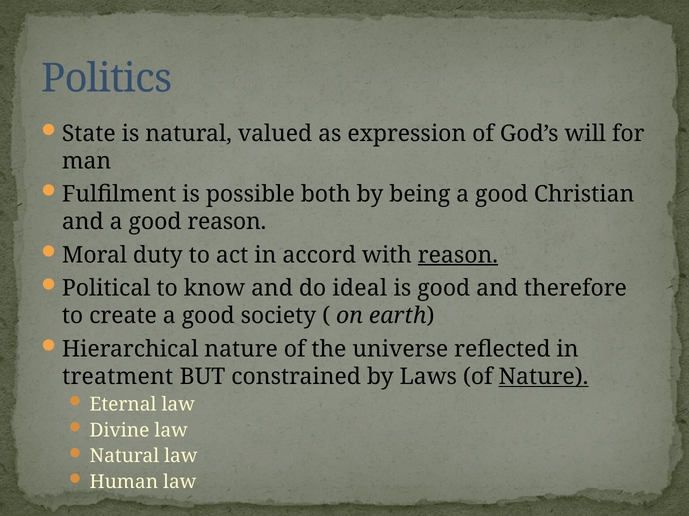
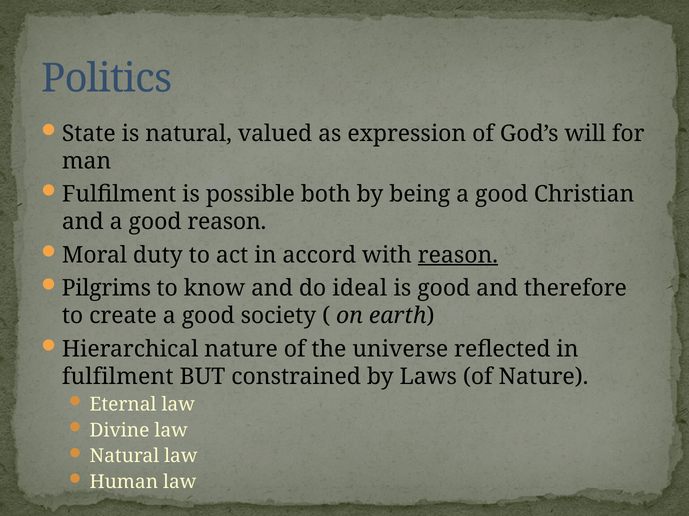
Political: Political -> Pilgrims (106, 289)
treatment: treatment -> fulfilment (118, 377)
Nature underline: present -> none (544, 377)
